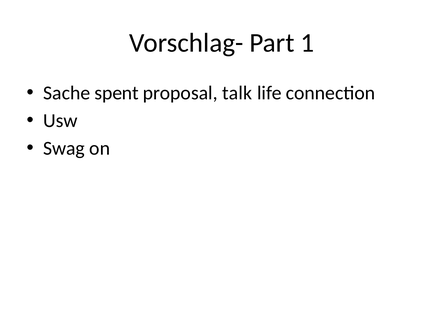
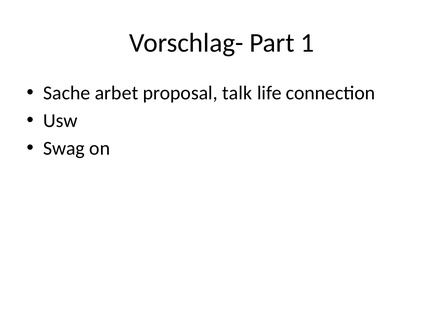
spent: spent -> arbet (117, 93)
